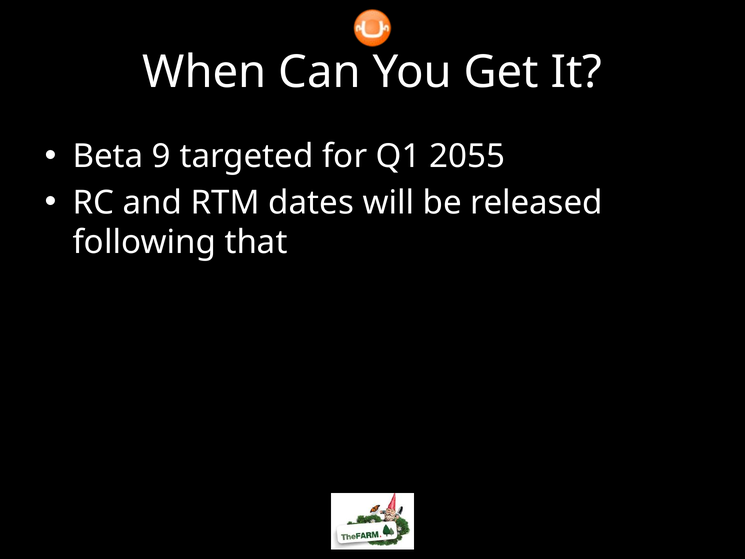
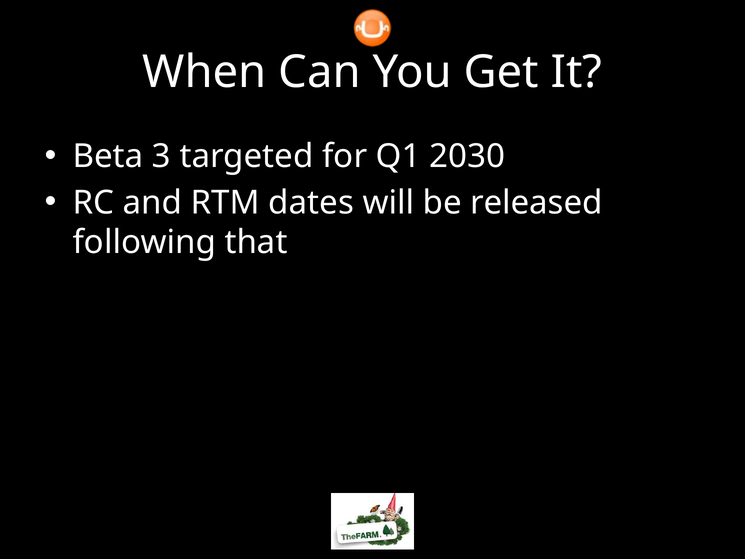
9: 9 -> 3 (161, 156)
2055: 2055 -> 2030 (467, 156)
